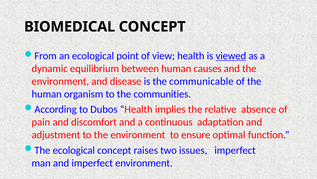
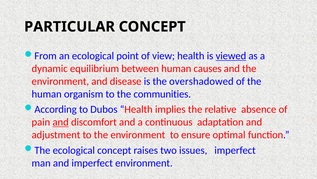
BIOMEDICAL: BIOMEDICAL -> PARTICULAR (70, 27)
communicable: communicable -> overshadowed (201, 81)
and underline: none -> present (61, 122)
